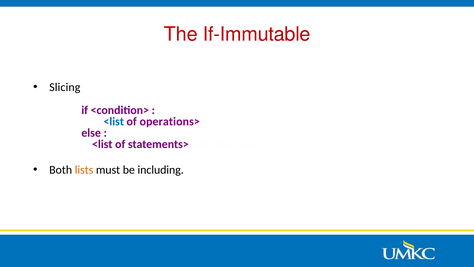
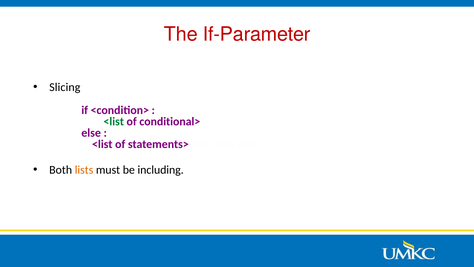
If-Immutable: If-Immutable -> If-Parameter (257, 34)
<list colour: blue -> green (114, 121)
operations>: operations> -> conditional> (170, 121)
